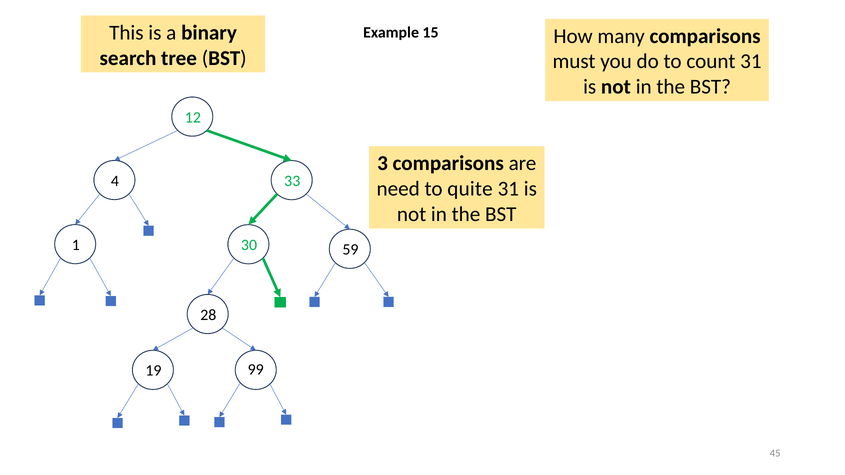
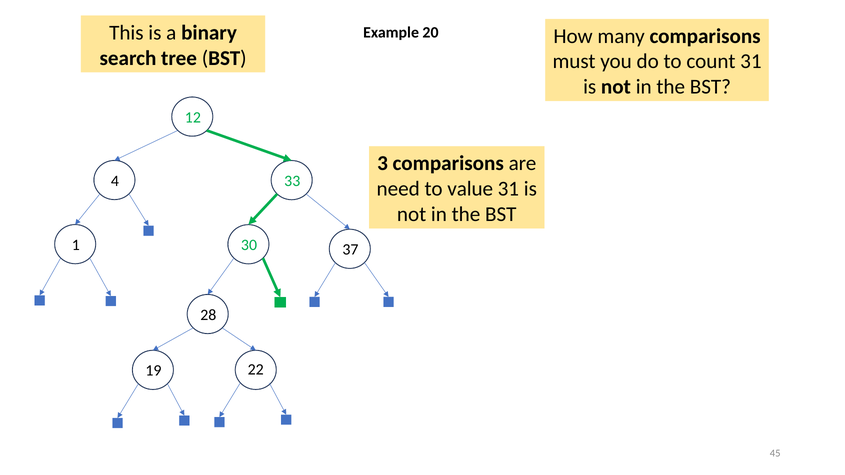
15: 15 -> 20 (431, 32)
quite: quite -> value (470, 189)
59: 59 -> 37 (350, 250)
99: 99 -> 22 (256, 370)
